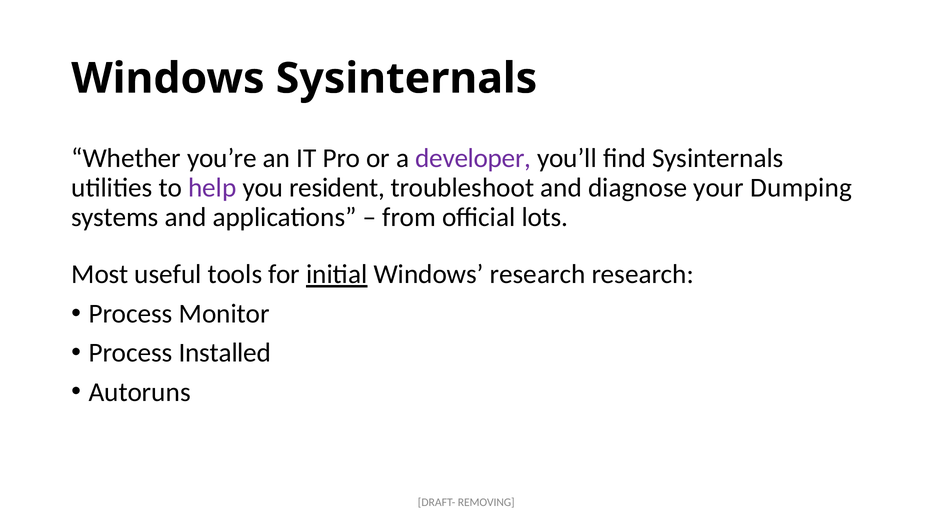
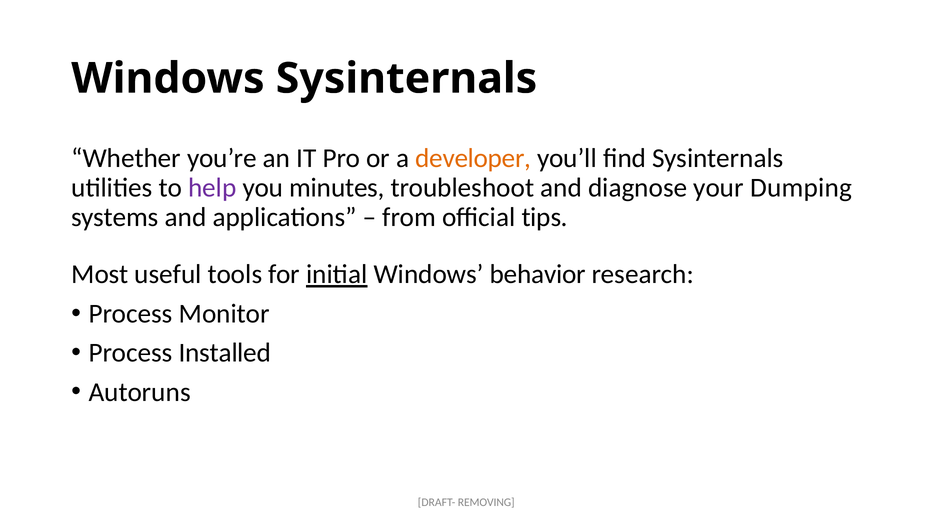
developer colour: purple -> orange (473, 158)
resident: resident -> minutes (337, 188)
lots: lots -> tips (545, 217)
Windows research: research -> behavior (538, 274)
